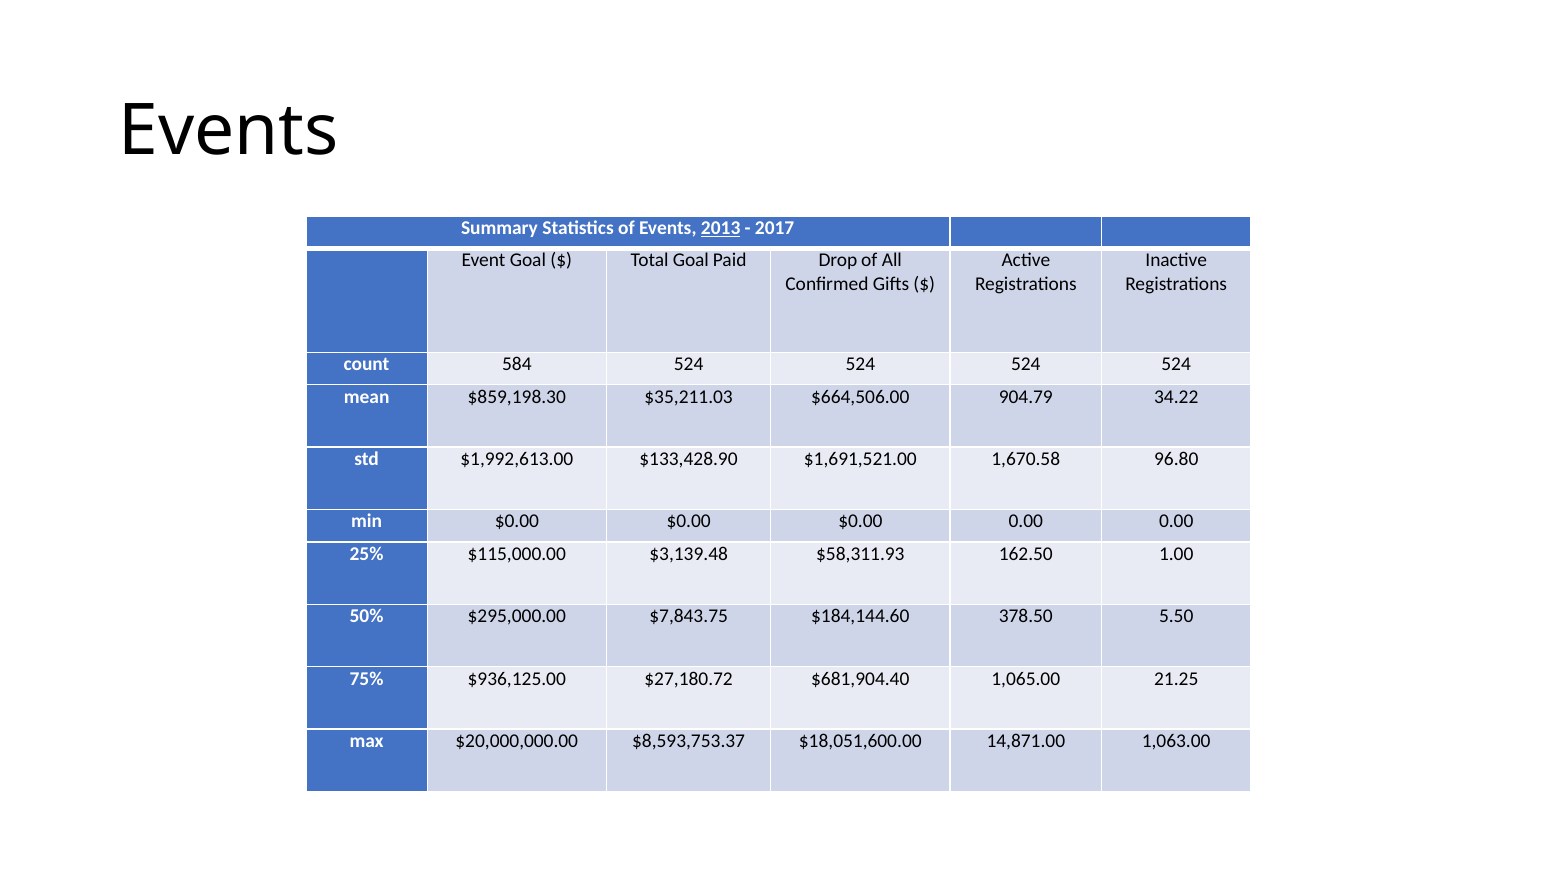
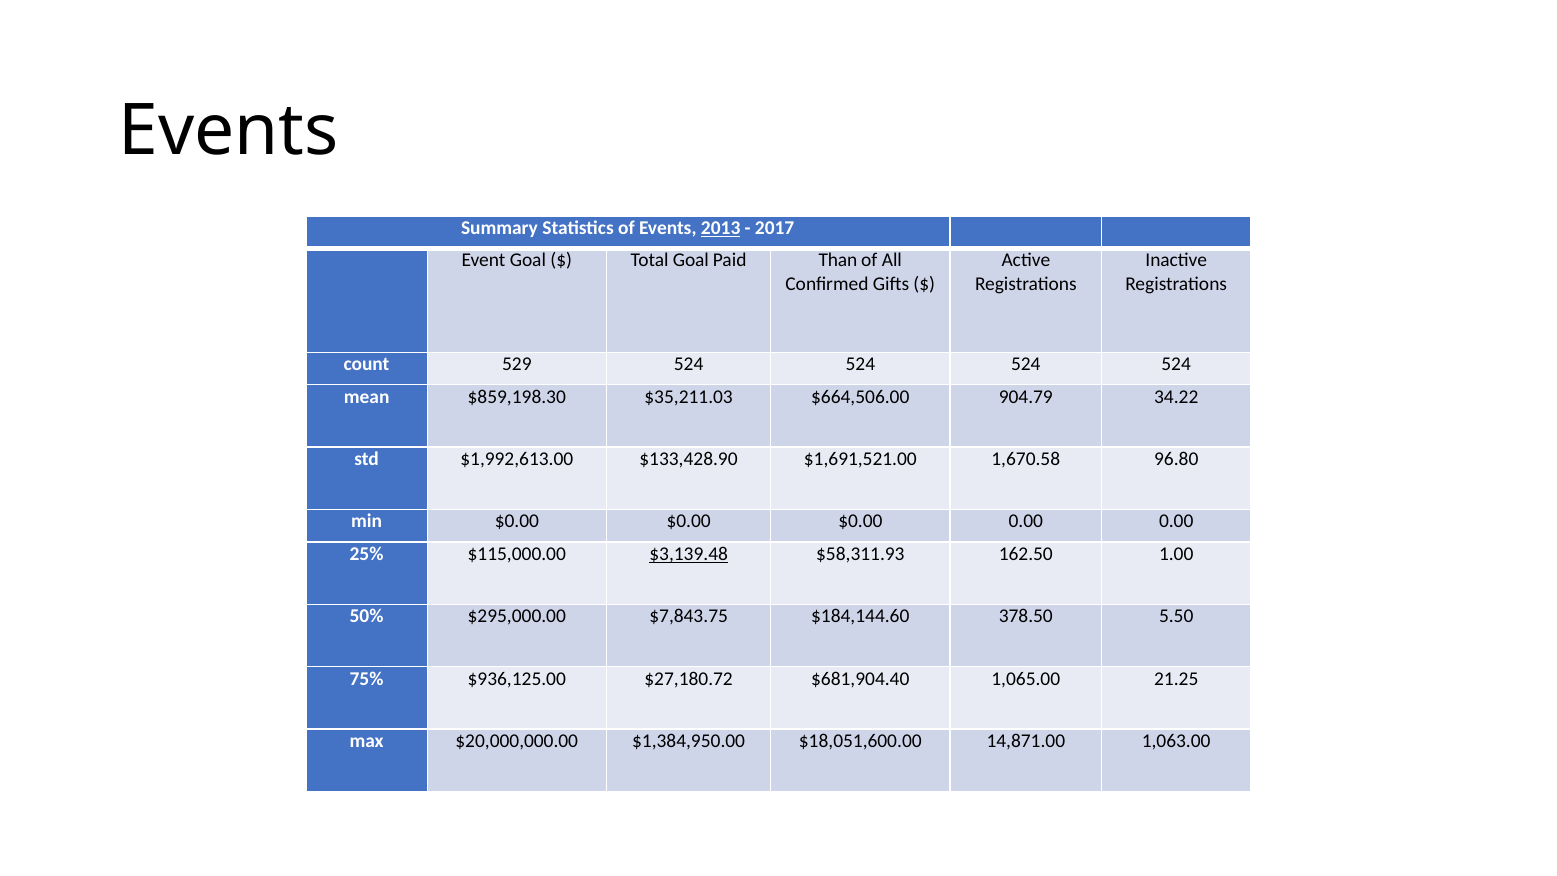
Drop: Drop -> Than (838, 260)
584: 584 -> 529 (517, 364)
$3,139.48 underline: none -> present (689, 554)
$8,593,753.37: $8,593,753.37 -> $1,384,950.00 (689, 741)
